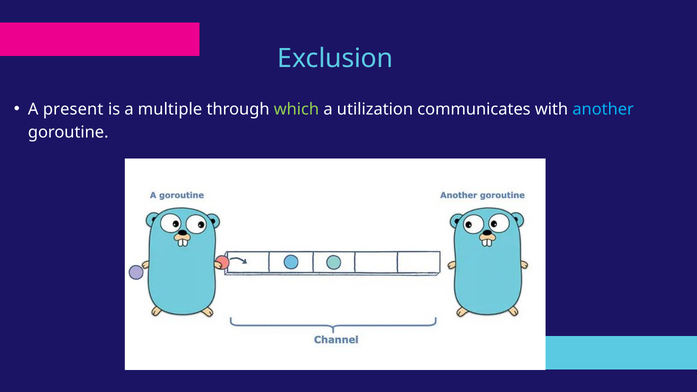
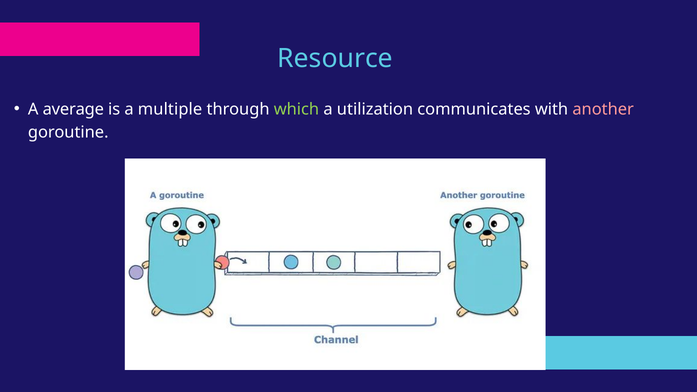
Exclusion: Exclusion -> Resource (335, 59)
present: present -> average (73, 109)
another colour: light blue -> pink (603, 109)
